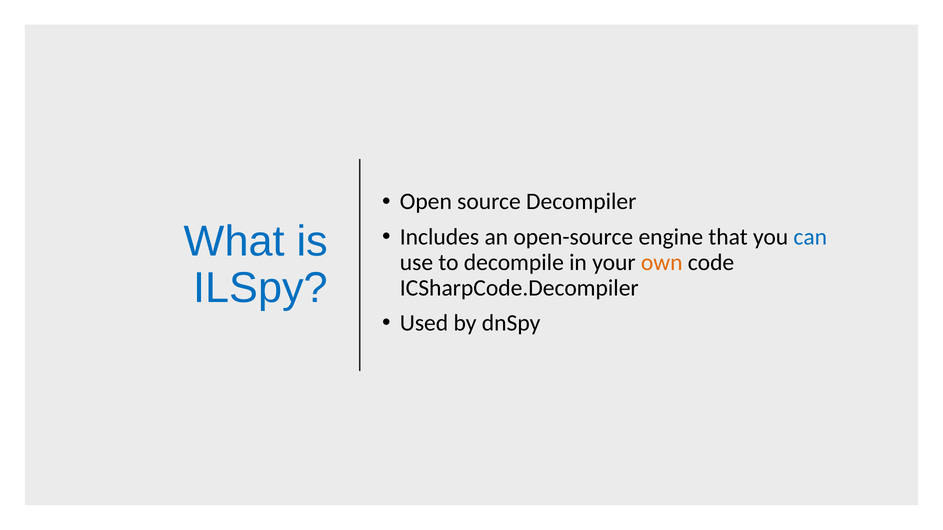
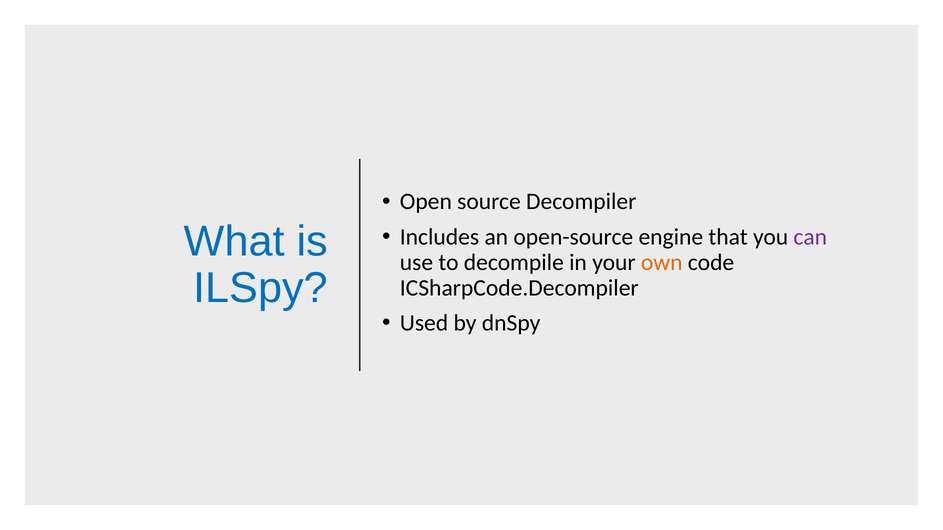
can colour: blue -> purple (810, 237)
